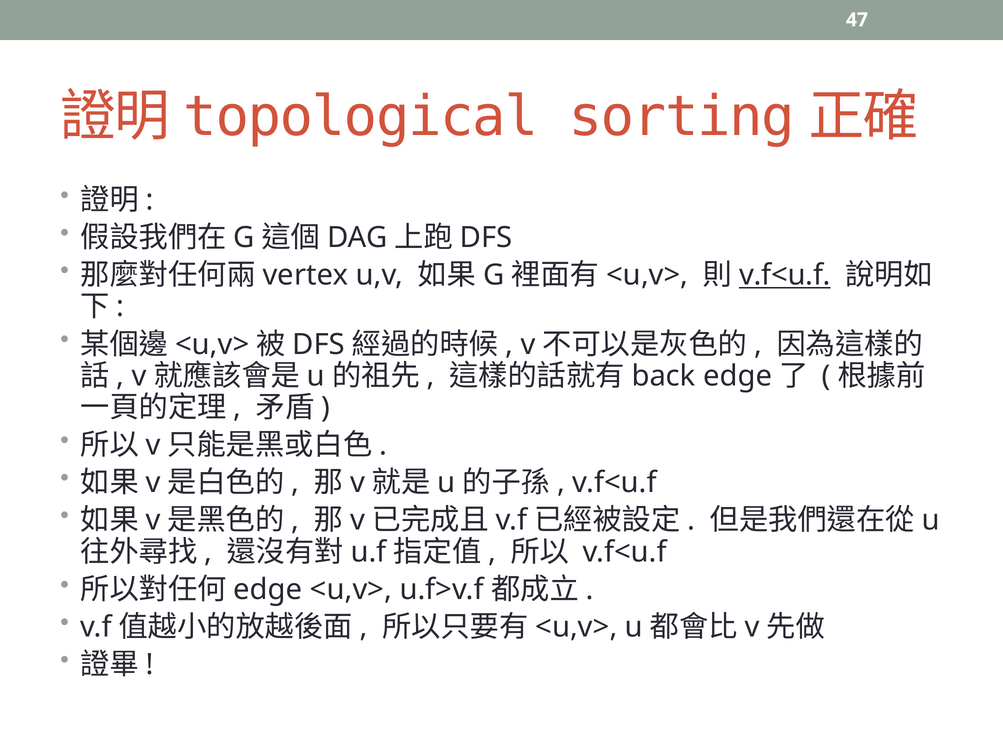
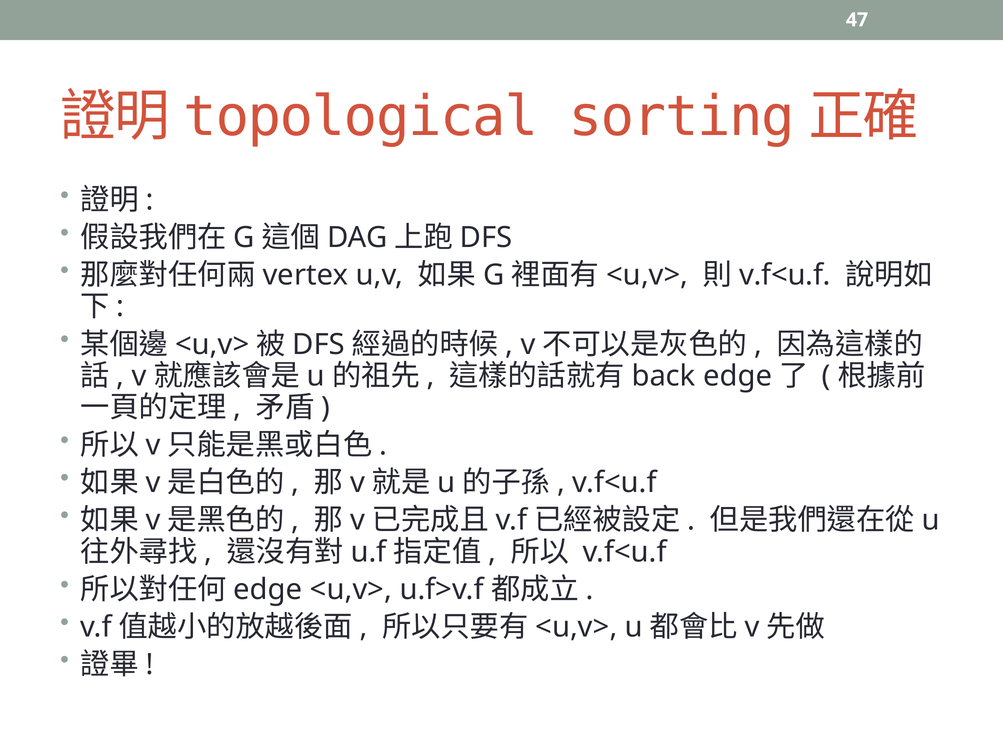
v.f<u.f underline: present -> none (785, 275)
